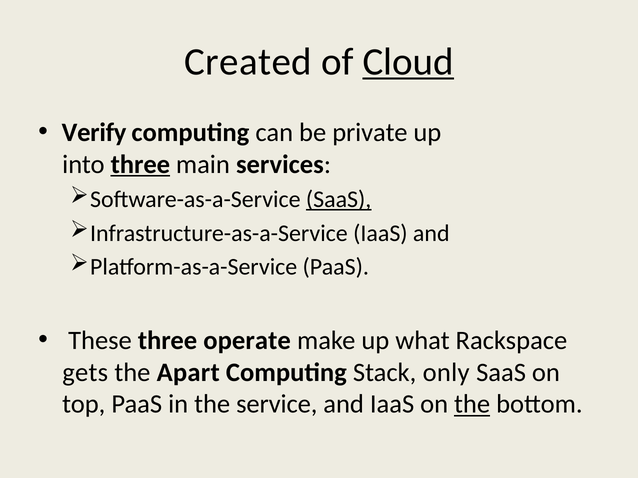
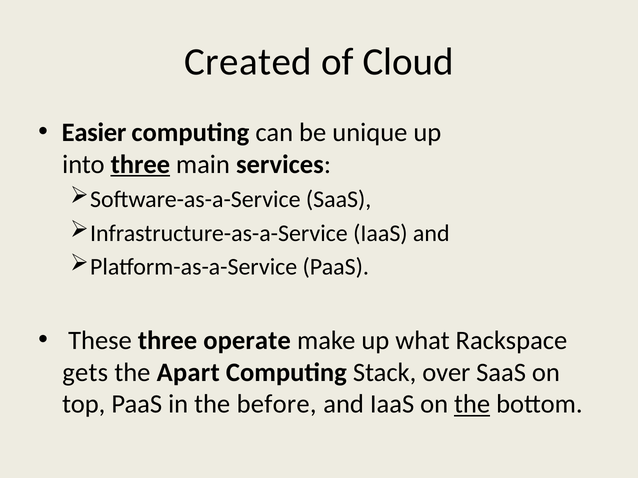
Cloud underline: present -> none (408, 62)
Verify: Verify -> Easier (94, 133)
private: private -> unique (370, 133)
SaaS underline: present -> none (339, 200)
only: only -> over (446, 373)
service: service -> before (277, 405)
